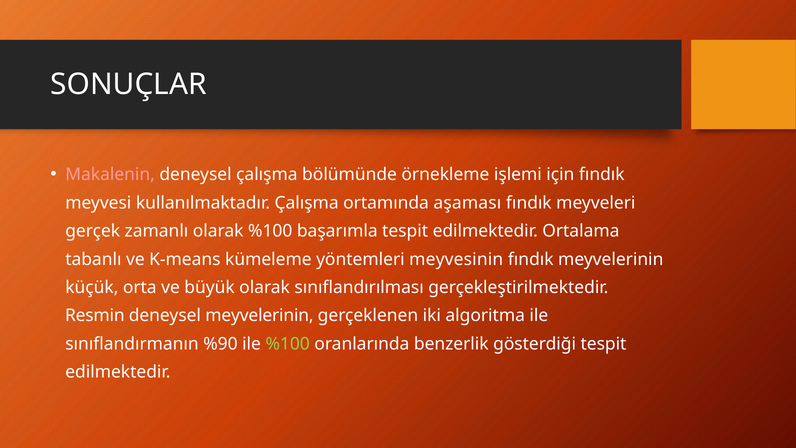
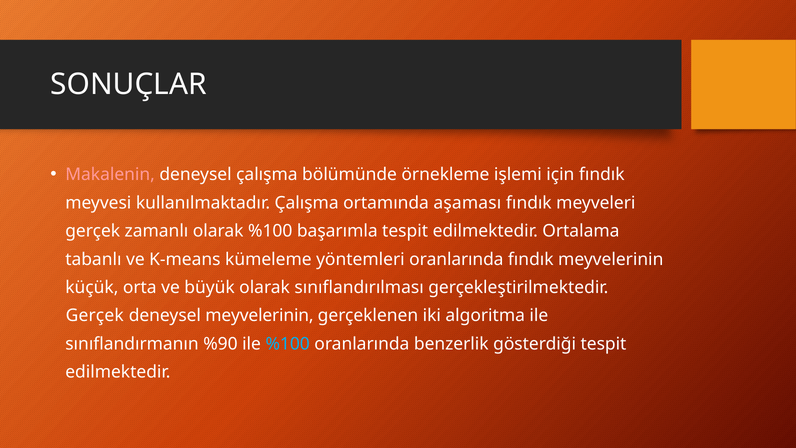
yöntemleri meyvesinin: meyvesinin -> oranlarında (456, 259)
Resmin: Resmin -> Gerçek (95, 316)
%100 colour: light green -> light blue (288, 344)
